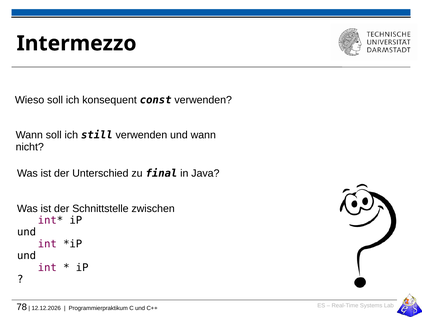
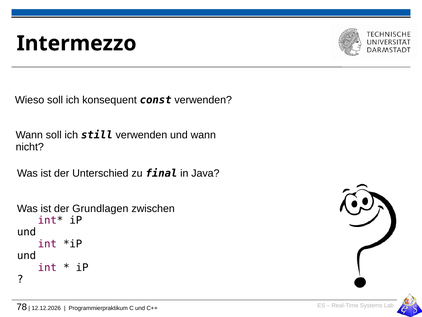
Schnittstelle: Schnittstelle -> Grundlagen (100, 208)
